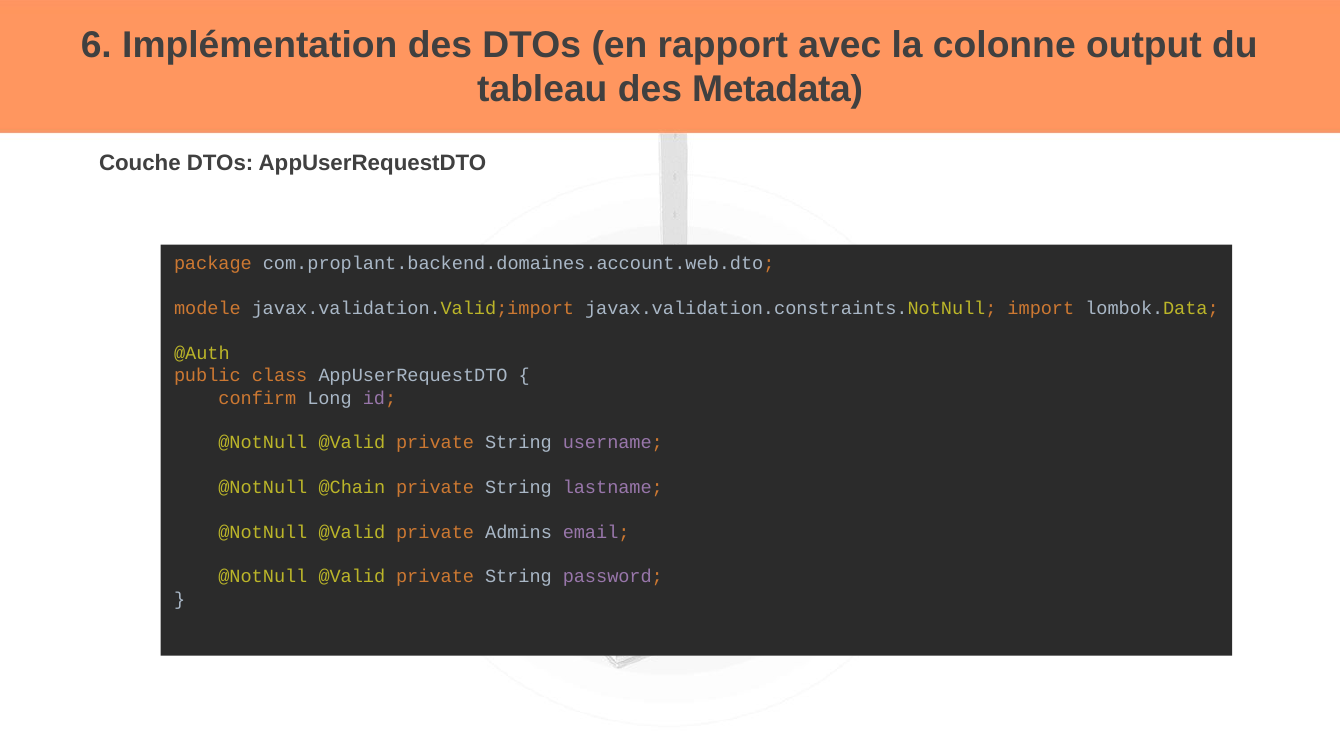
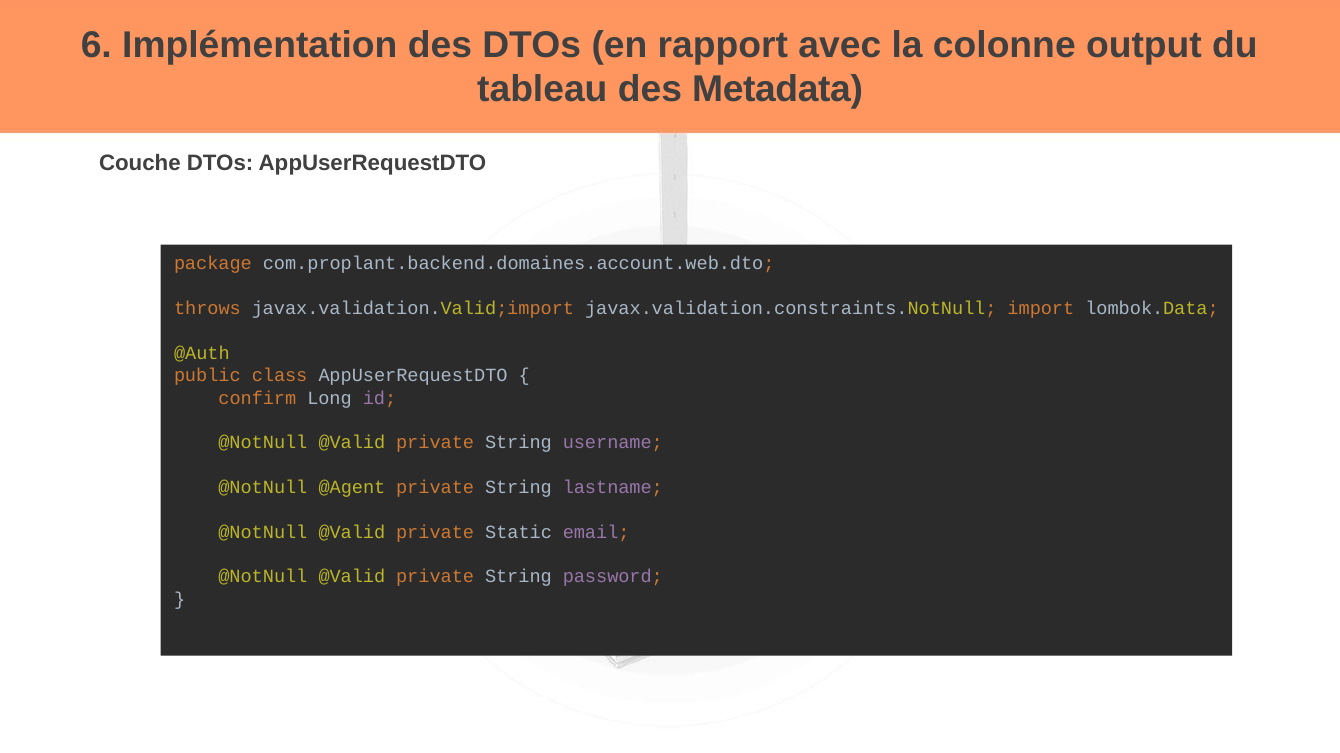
modele: modele -> throws (207, 309)
@Chain: @Chain -> @Agent (352, 488)
Admins: Admins -> Static (519, 533)
